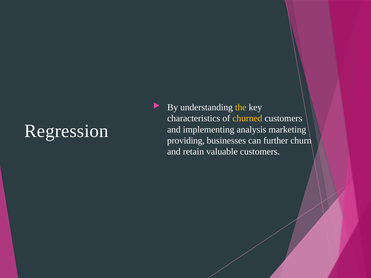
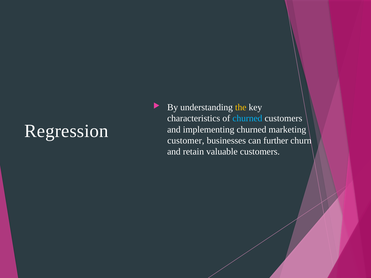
churned colour: yellow -> light blue (247, 118)
implementing analysis: analysis -> churned (251, 130)
providing: providing -> customer (186, 141)
